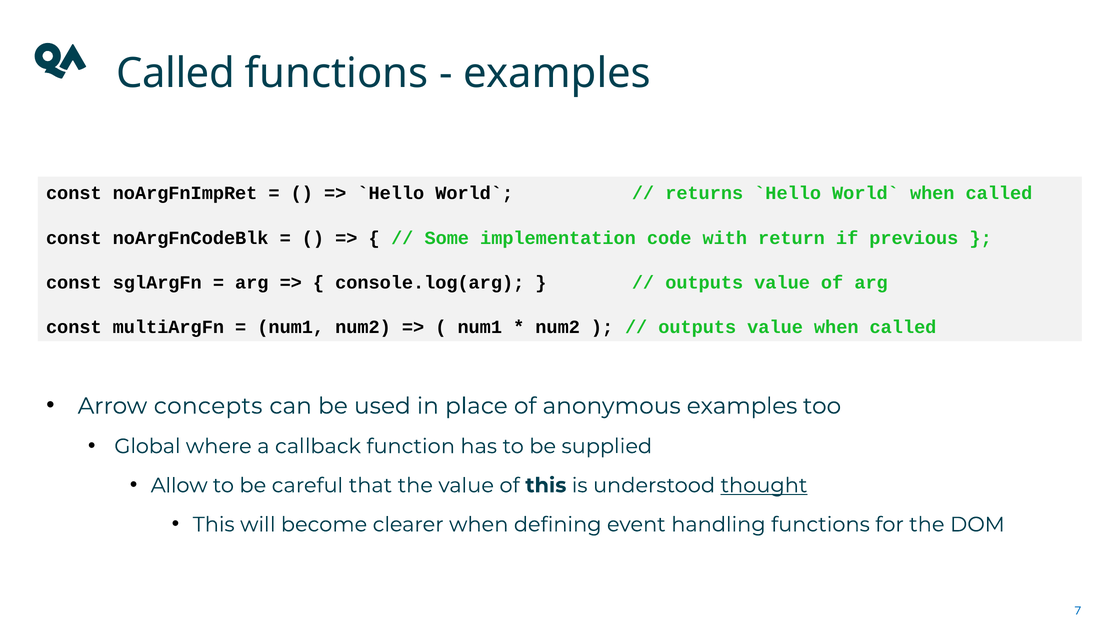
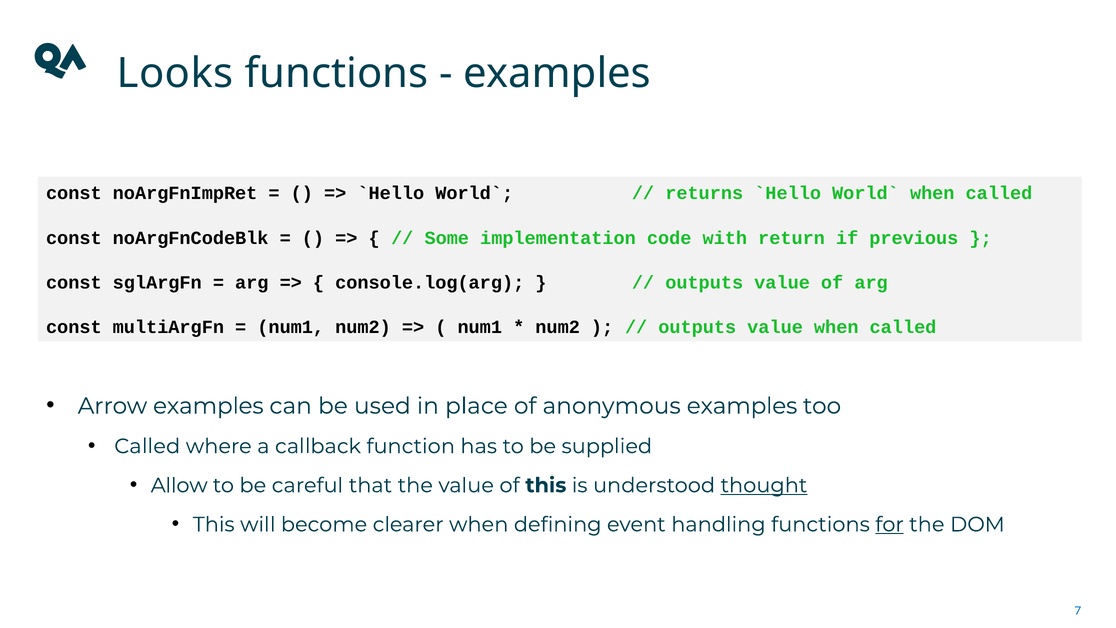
Called: Called -> Looks (175, 74)
Arrow concepts: concepts -> examples (208, 406)
Global: Global -> Called (147, 446)
for underline: none -> present (890, 524)
